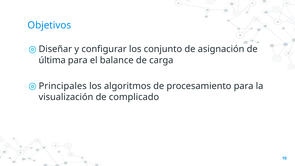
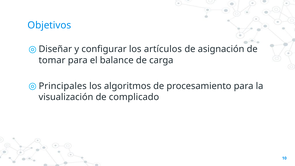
conjunto: conjunto -> artículos (163, 49)
última: última -> tomar (52, 60)
